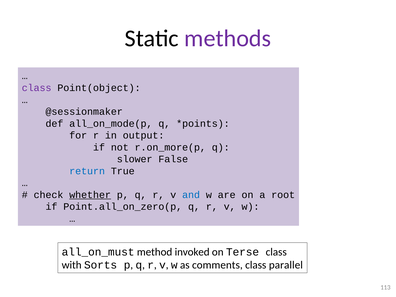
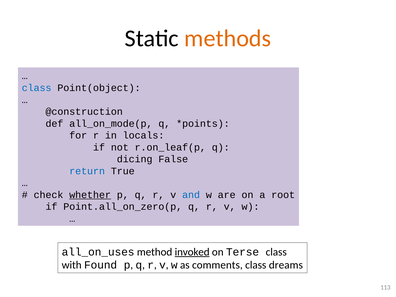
methods colour: purple -> orange (228, 38)
class colour: purple -> blue (37, 88)
@sessionmaker: @sessionmaker -> @construction (84, 112)
output: output -> locals (144, 135)
r.on_more(p: r.on_more(p -> r.on_leaf(p (170, 147)
slower: slower -> dicing (135, 159)
all_on_must: all_on_must -> all_on_uses (98, 252)
invoked underline: none -> present (192, 252)
Sorts: Sorts -> Found (101, 265)
parallel: parallel -> dreams (286, 265)
